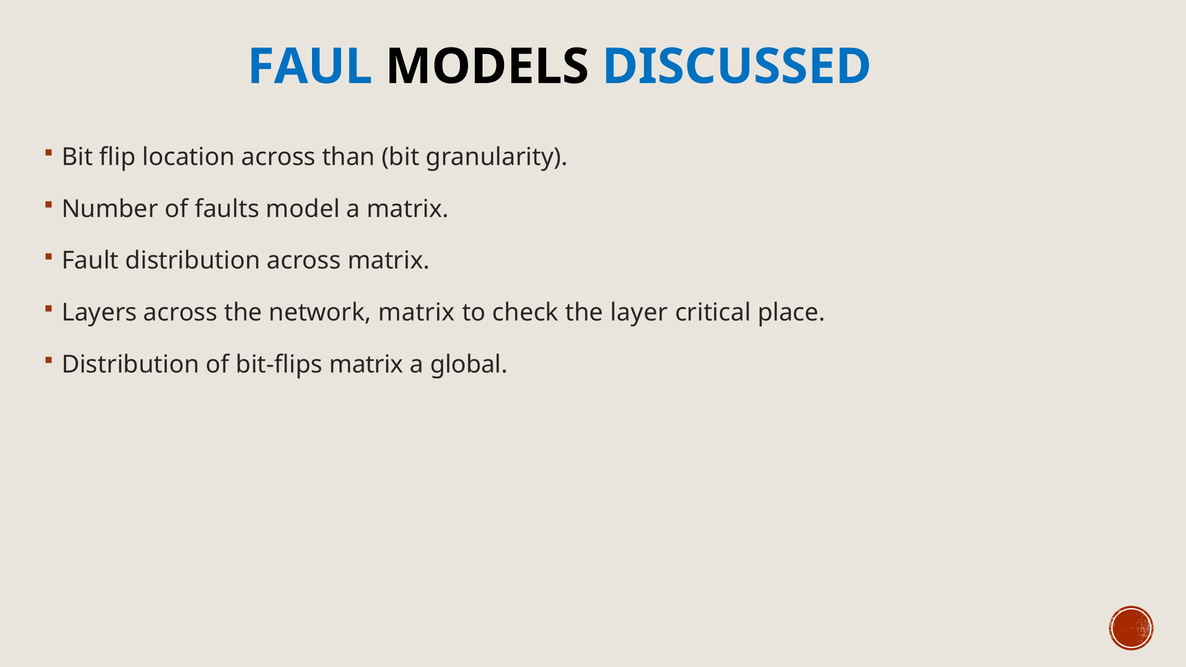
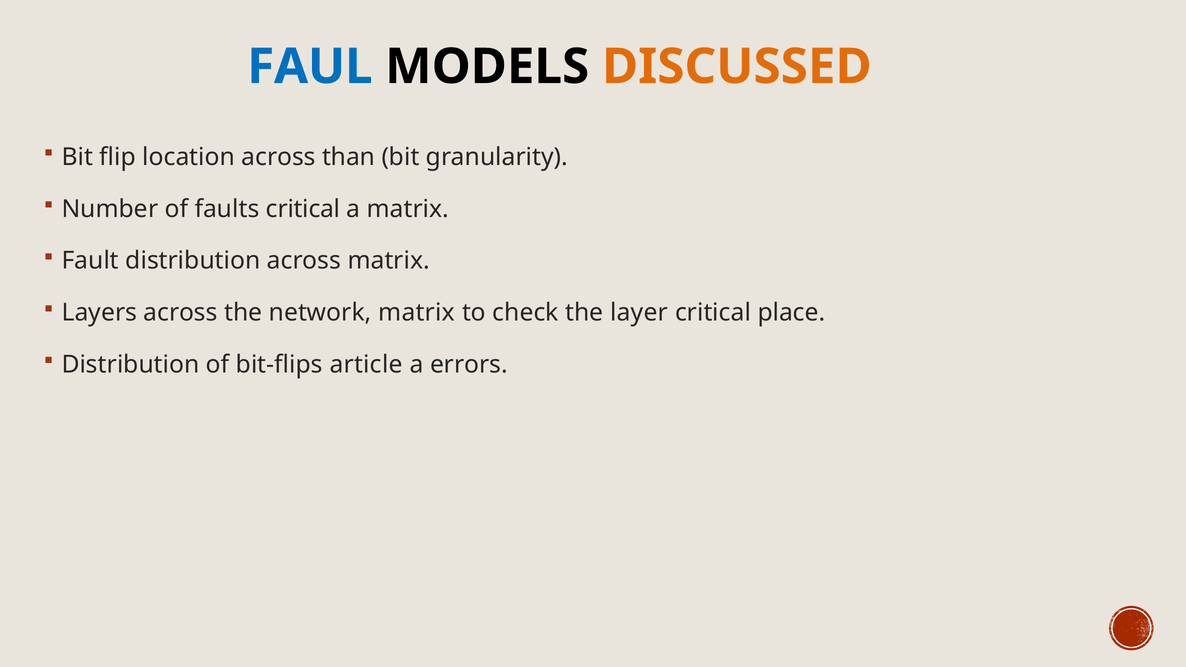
DISCUSSED colour: blue -> orange (737, 67)
faults model: model -> critical (303, 209)
bit-flips matrix: matrix -> article (366, 365)
global: global -> errors (469, 365)
